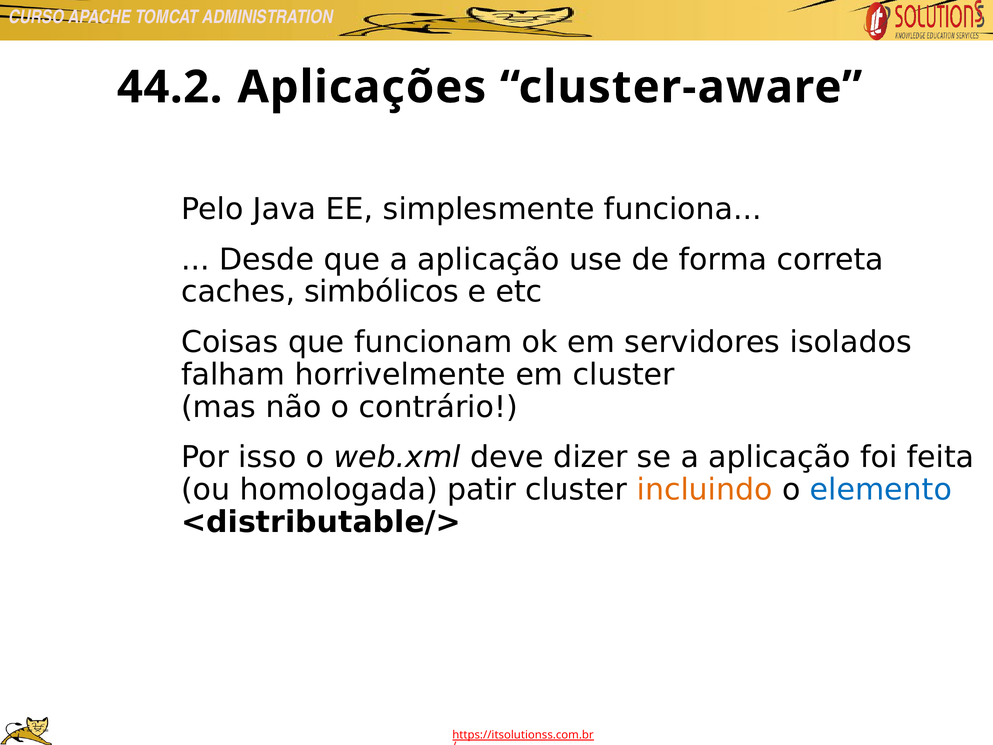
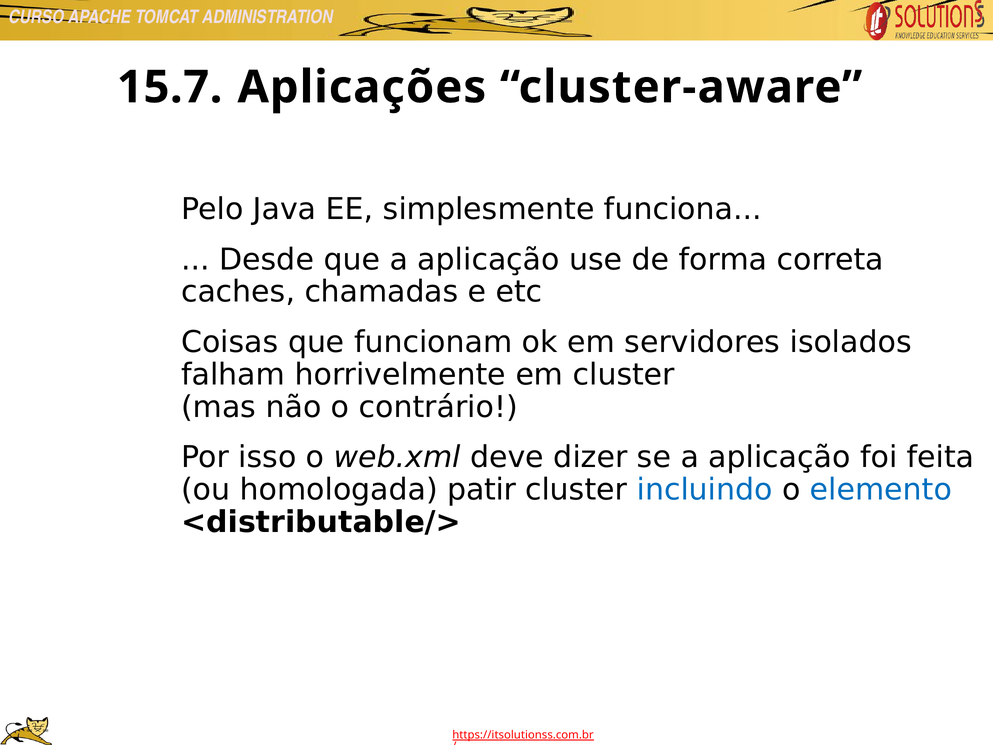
44.2: 44.2 -> 15.7 (170, 87)
simbólicos: simbólicos -> chamadas (381, 292)
incluindo colour: orange -> blue (705, 489)
